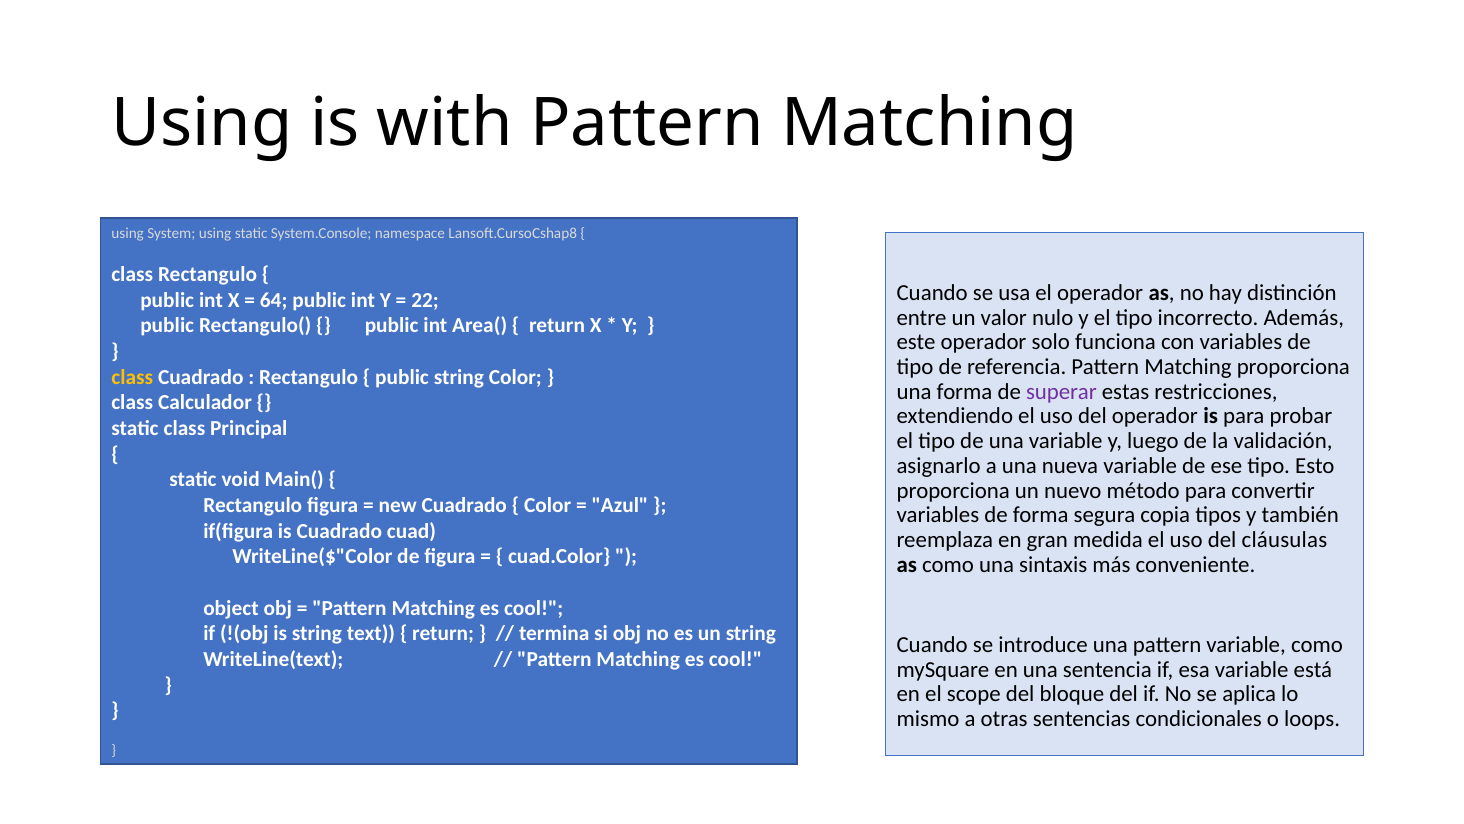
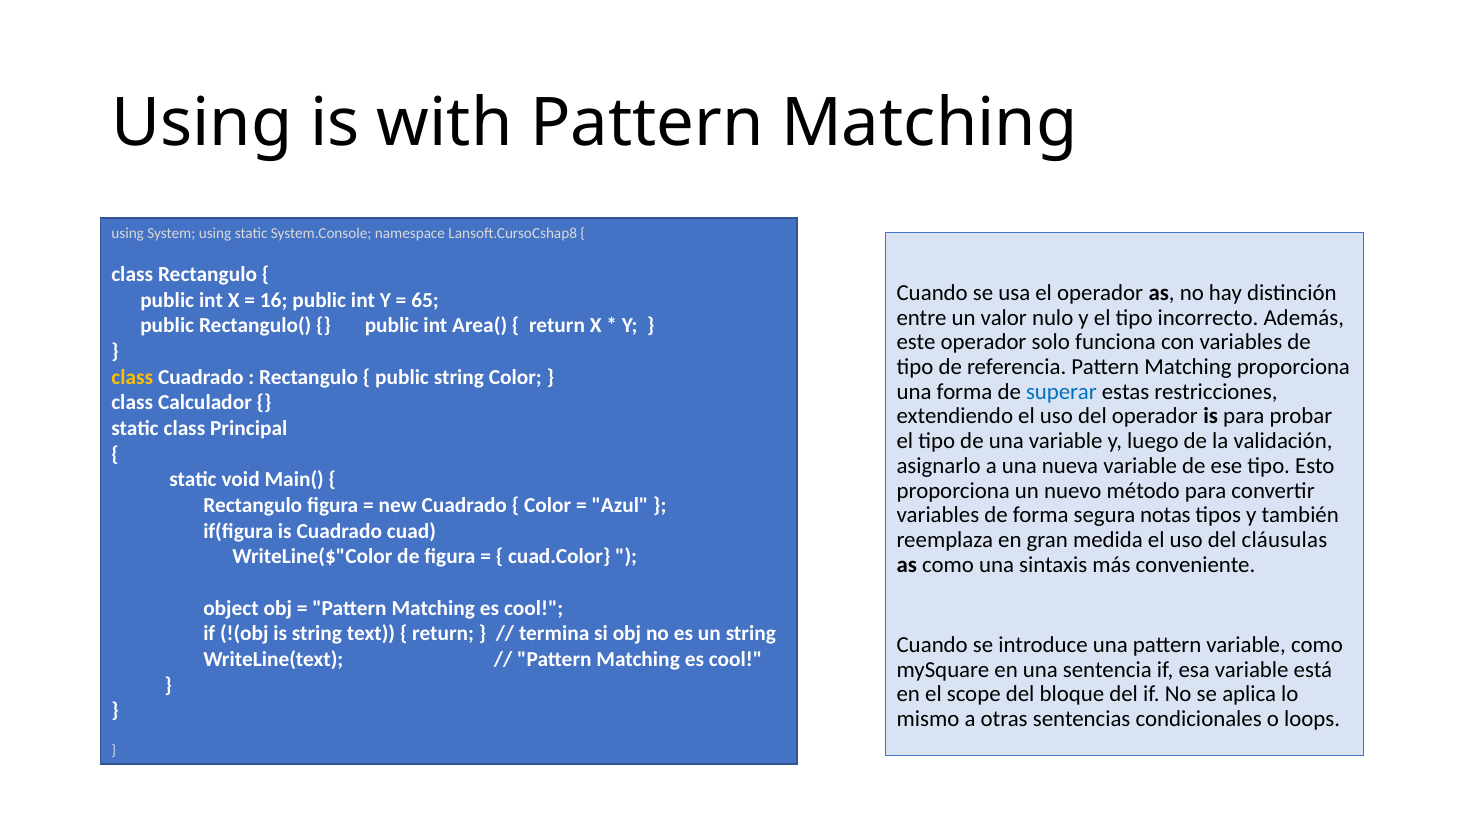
64: 64 -> 16 (274, 300)
22: 22 -> 65 (425, 300)
superar colour: purple -> blue (1061, 391)
copia: copia -> notas (1165, 515)
